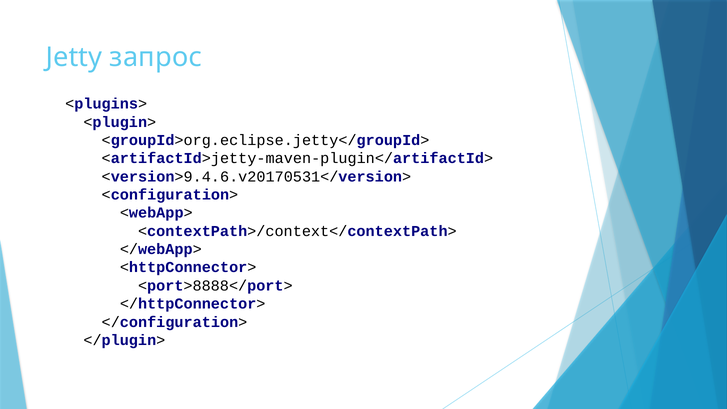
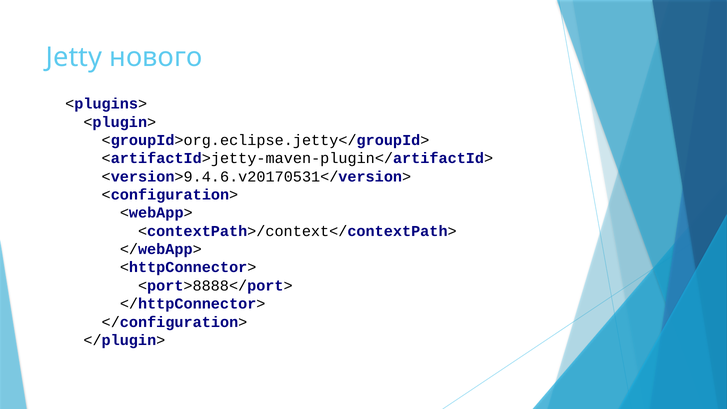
запрос: запрос -> нового (156, 57)
